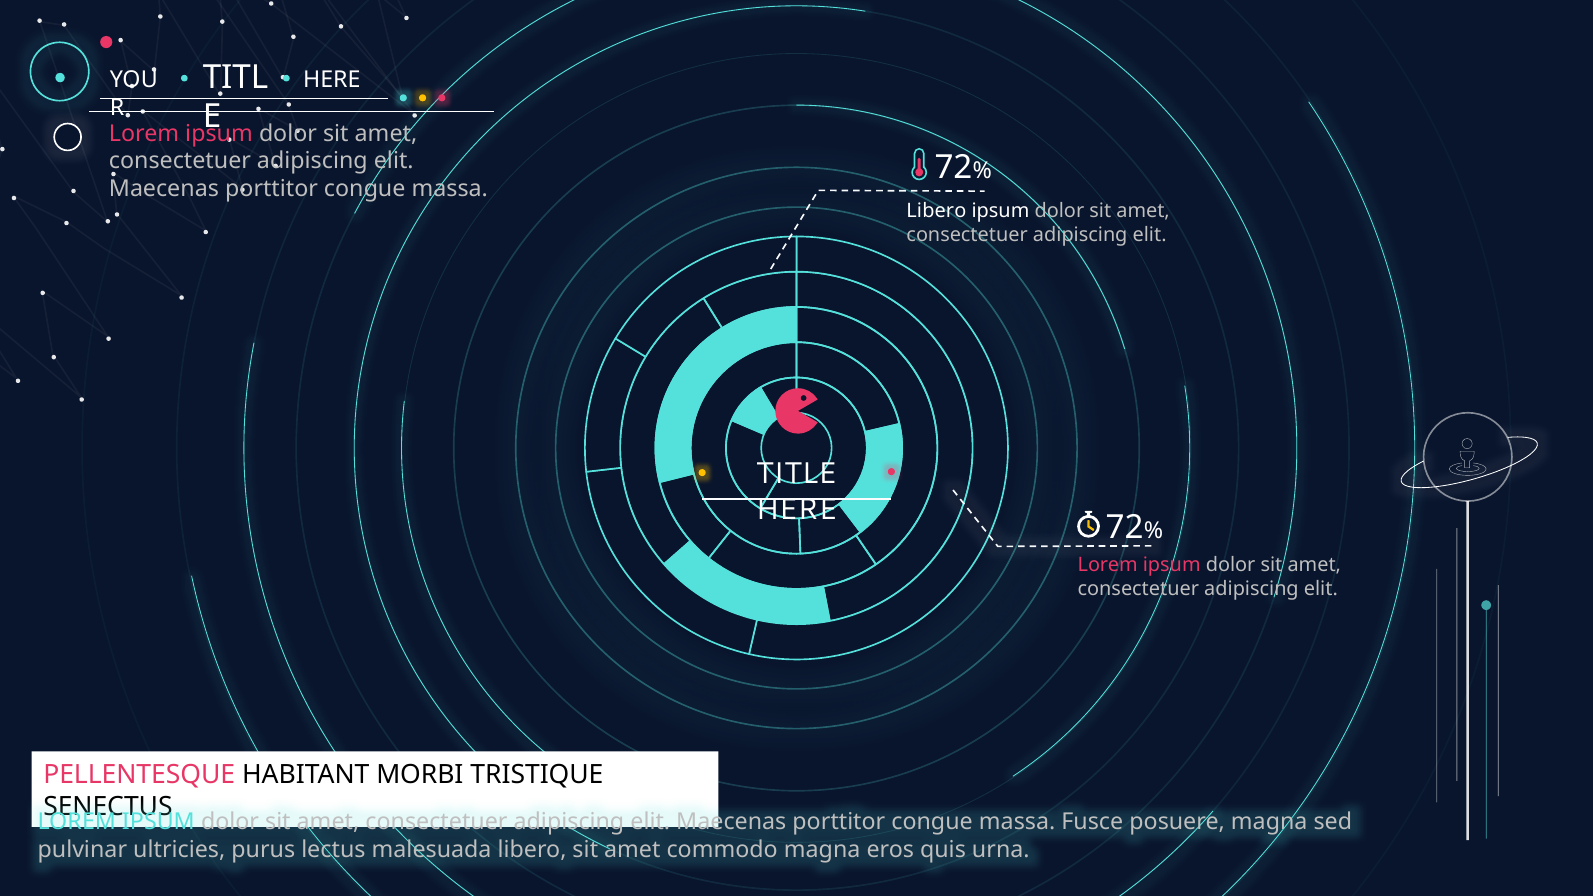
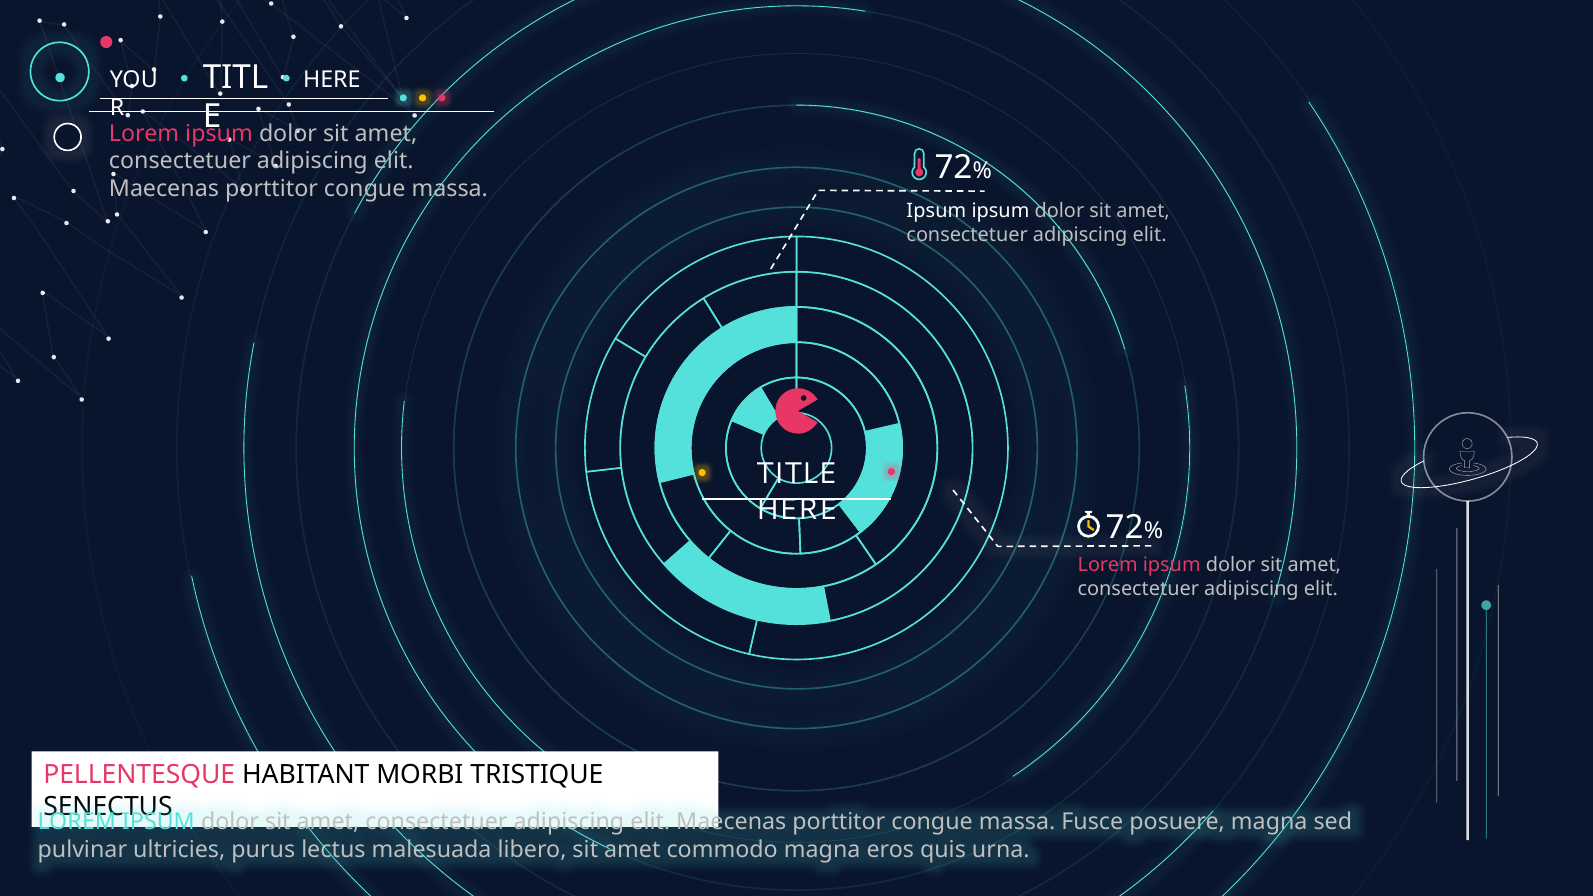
Libero: Libero -> Ipsum (936, 211)
